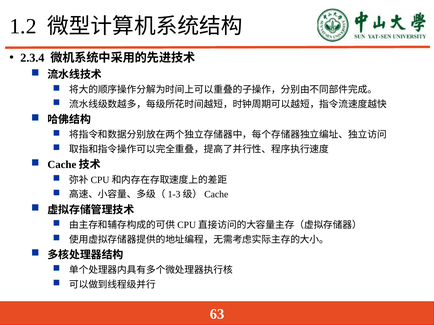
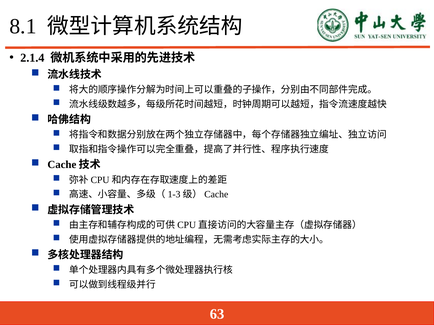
1.2: 1.2 -> 8.1 (23, 26)
2.3.4: 2.3.4 -> 2.1.4 (32, 58)
